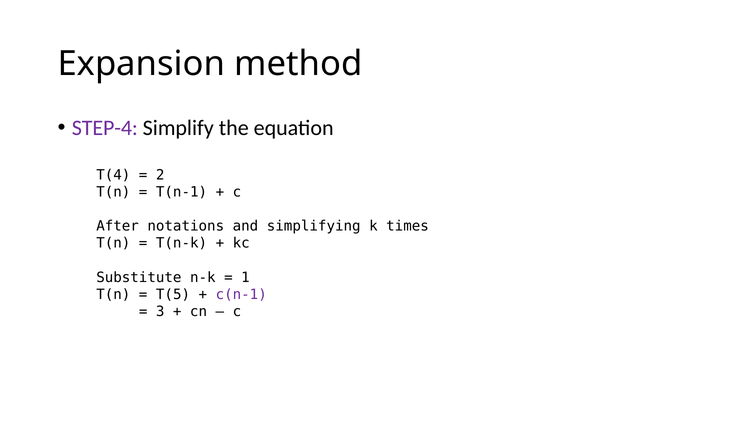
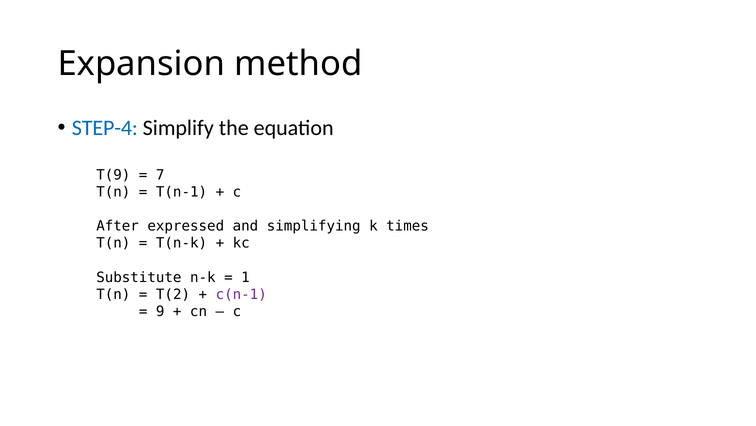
STEP-4 colour: purple -> blue (105, 128)
T(4: T(4 -> T(9 (113, 175)
2: 2 -> 7 (160, 175)
notations: notations -> expressed (186, 226)
T(5: T(5 -> T(2 (173, 294)
3: 3 -> 9 (160, 311)
